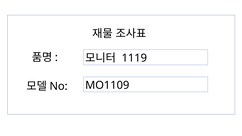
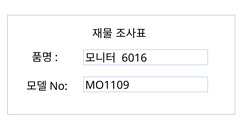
1119: 1119 -> 6016 (134, 58)
